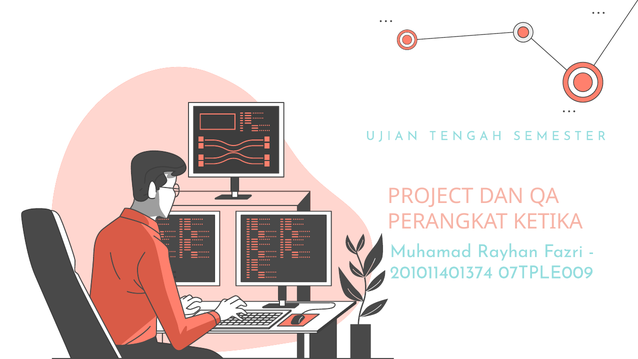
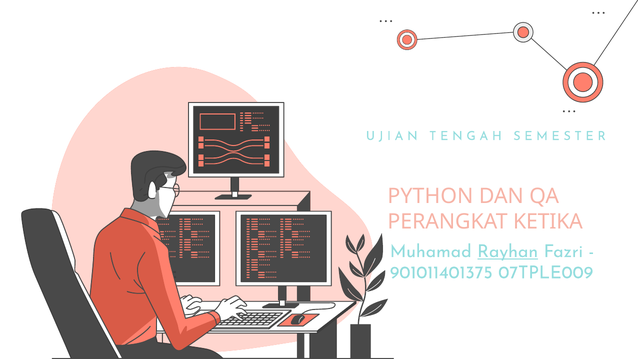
PROJECT: PROJECT -> PYTHON (430, 196)
Rayhan underline: none -> present (508, 251)
201011401374: 201011401374 -> 901011401375 (441, 272)
